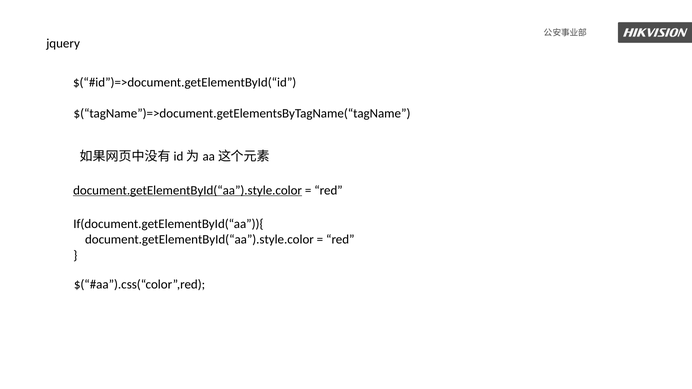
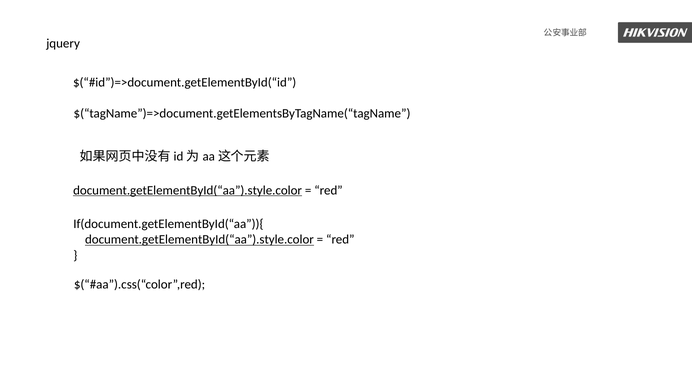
document.getElementById(“aa”).style.color underline: none -> present (199, 240)
